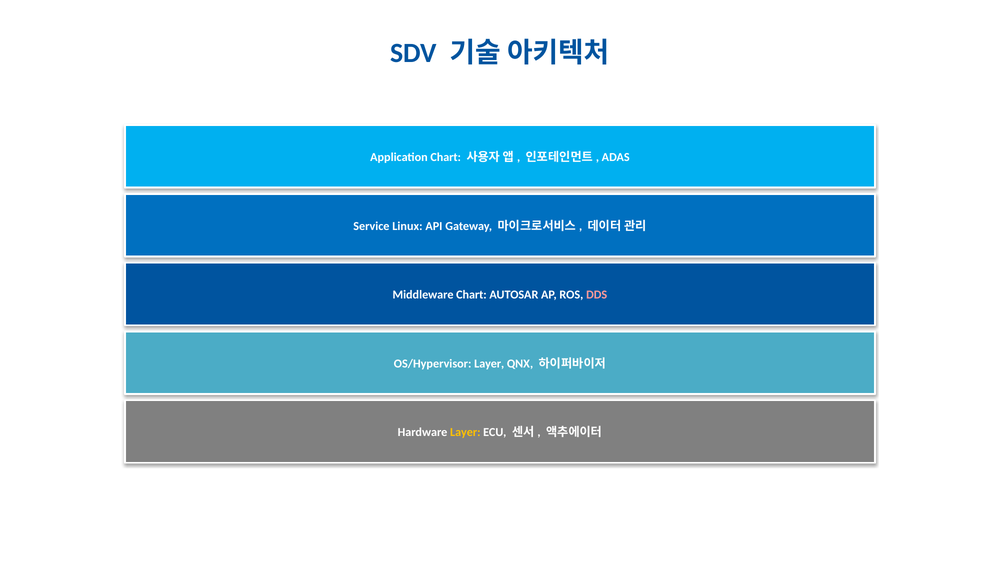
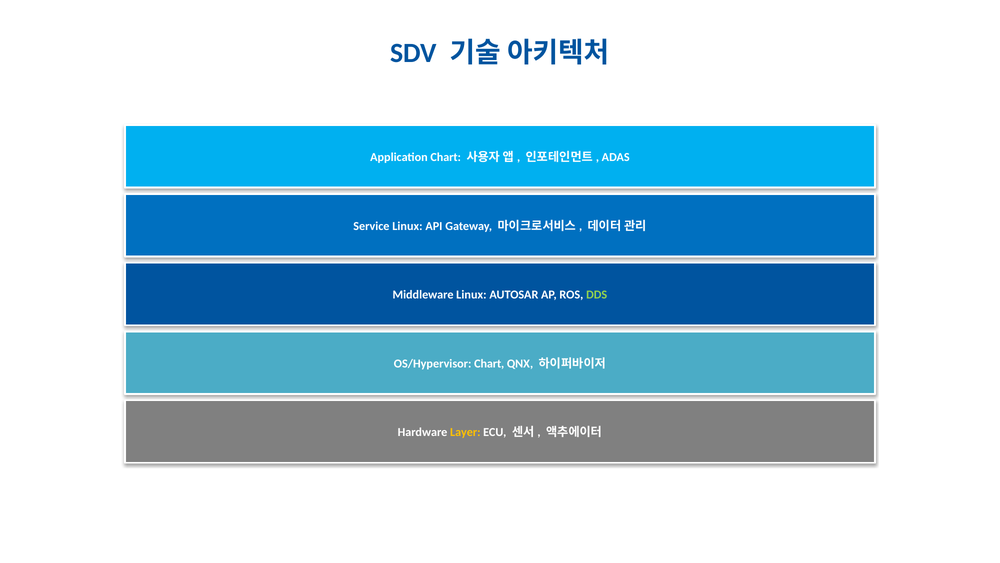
Middleware Chart: Chart -> Linux (471, 295)
DDS colour: pink -> light green (597, 295)
OS/Hypervisor Layer: Layer -> Chart (489, 363)
